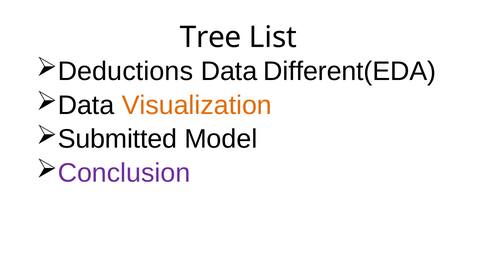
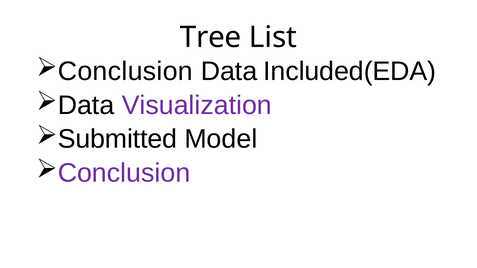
Deductions: Deductions -> Conclusion (125, 71)
Different(EDA: Different(EDA -> Included(EDA (350, 71)
Visualization colour: orange -> purple (197, 105)
